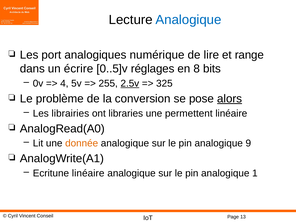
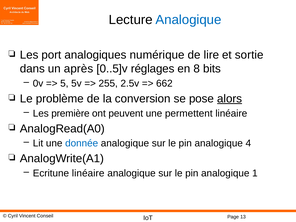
range: range -> sortie (249, 55)
écrire: écrire -> après (79, 69)
4: 4 -> 5 (64, 83)
2.5v underline: present -> none (130, 83)
325: 325 -> 662 (164, 83)
librairies: librairies -> première (70, 113)
libraries: libraries -> peuvent (126, 113)
donnée colour: orange -> blue (82, 143)
9: 9 -> 4 (248, 143)
